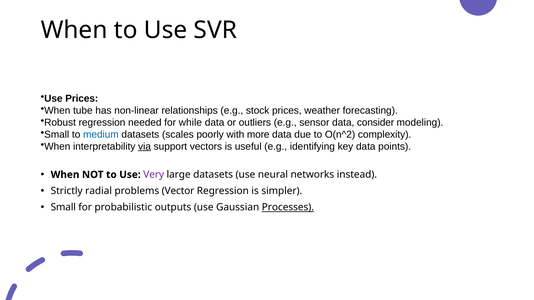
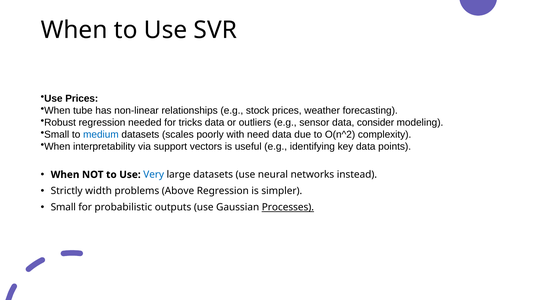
while: while -> tricks (190, 123)
more: more -> need (258, 135)
via underline: present -> none (145, 147)
Very colour: purple -> blue (154, 175)
radial: radial -> width (99, 191)
Vector: Vector -> Above (178, 191)
